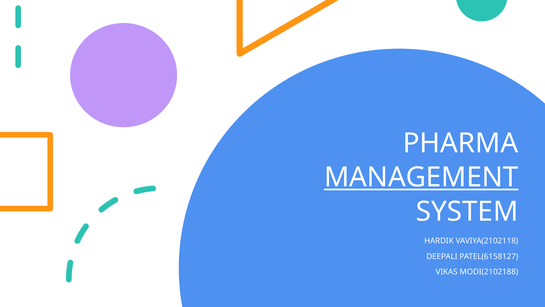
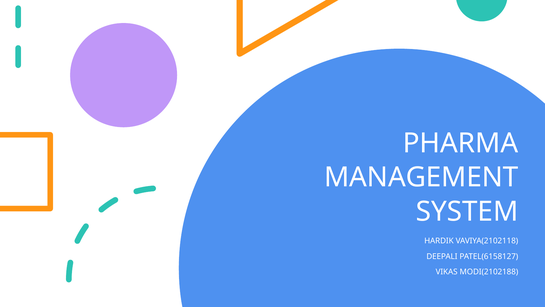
MANAGEMENT underline: present -> none (421, 177)
